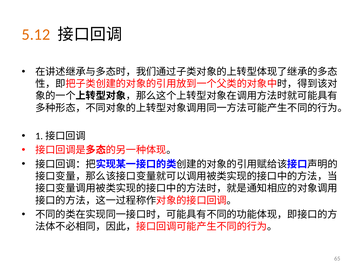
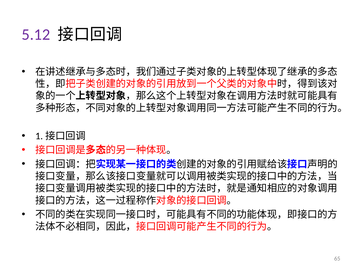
5.12 colour: orange -> purple (36, 35)
